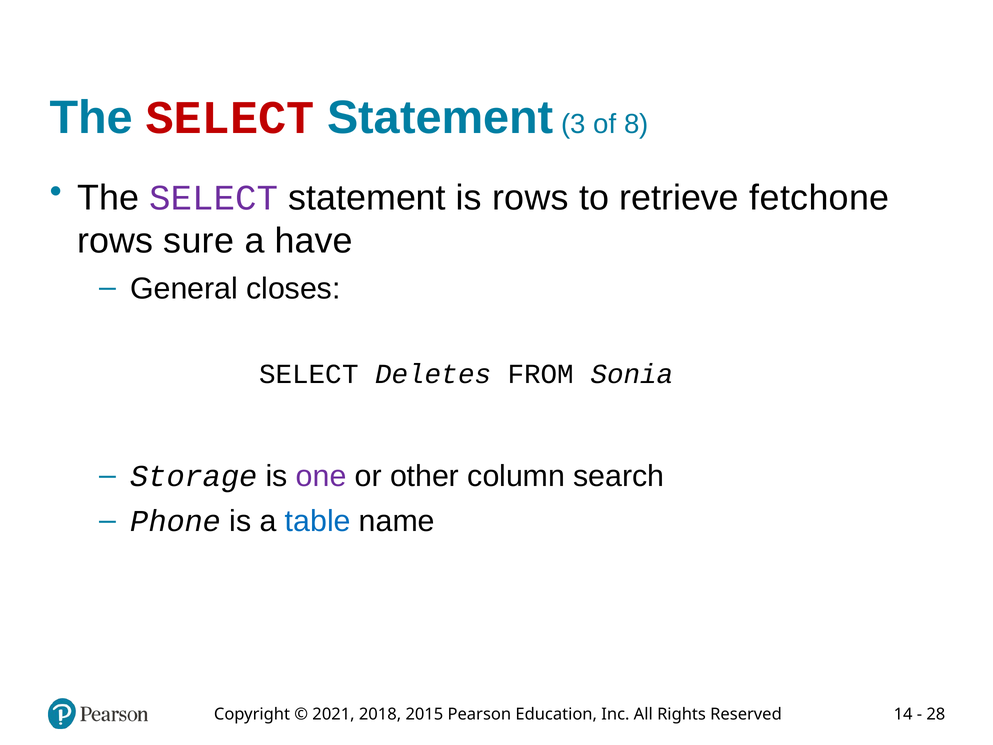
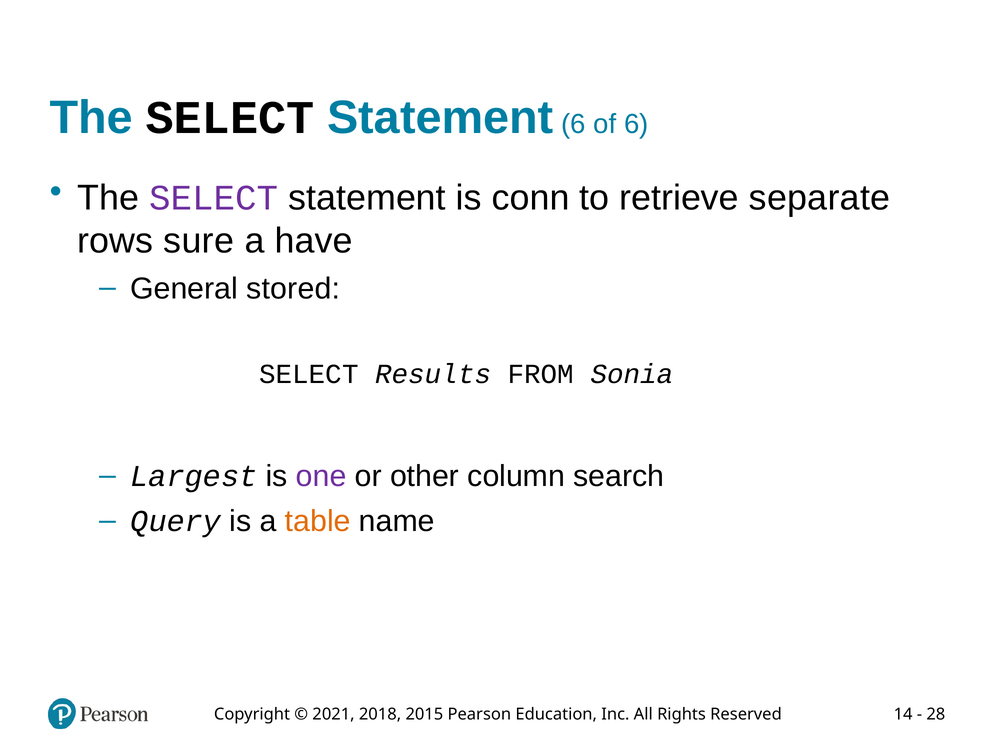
SELECT colour: red -> black (230, 118)
Statement 3: 3 -> 6 (574, 124)
of 8: 8 -> 6 (636, 124)
is rows: rows -> conn (531, 198)
fetchone: fetchone -> separate (819, 198)
closes: closes -> stored (293, 288)
Deletes: Deletes -> Results (433, 374)
Storage: Storage -> Largest (194, 476)
Phone: Phone -> Query (176, 521)
table colour: blue -> orange (318, 521)
